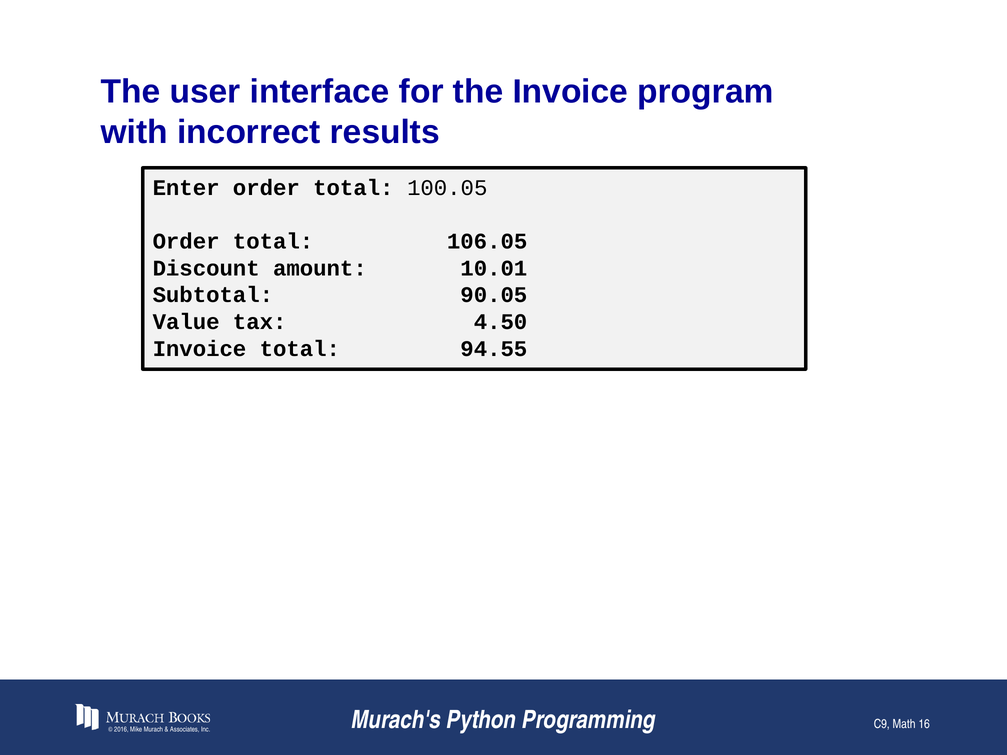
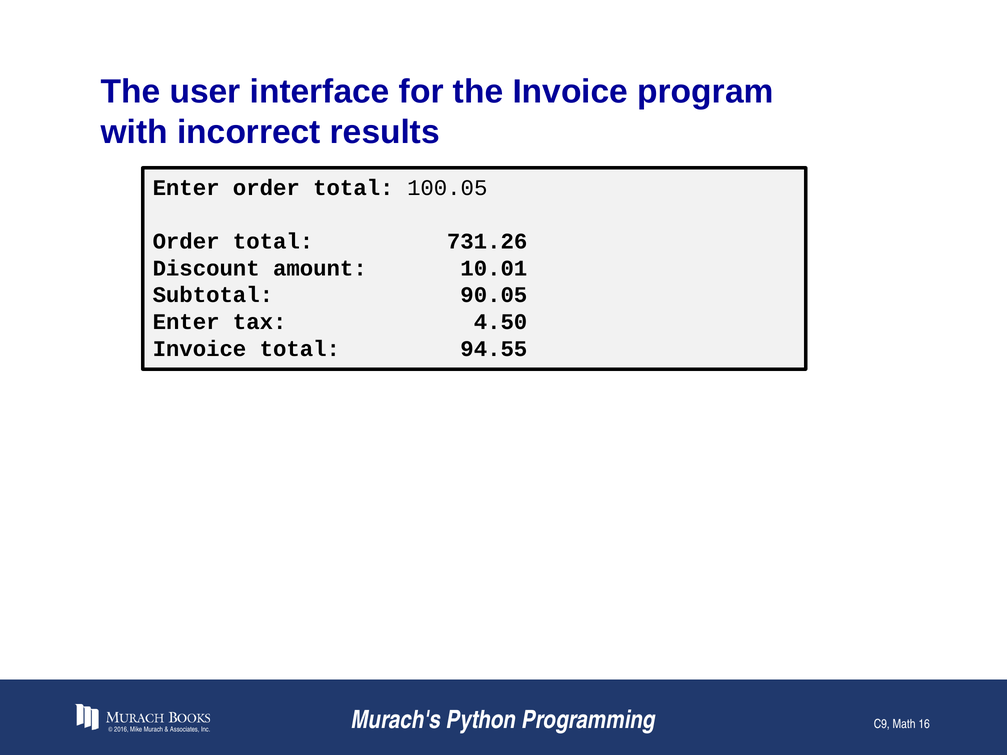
106.05: 106.05 -> 731.26 (487, 242)
Value: Value -> Enter (186, 322)
